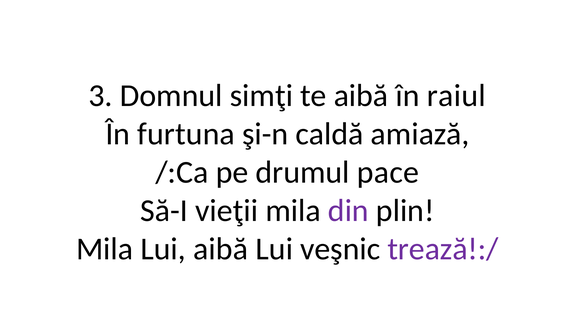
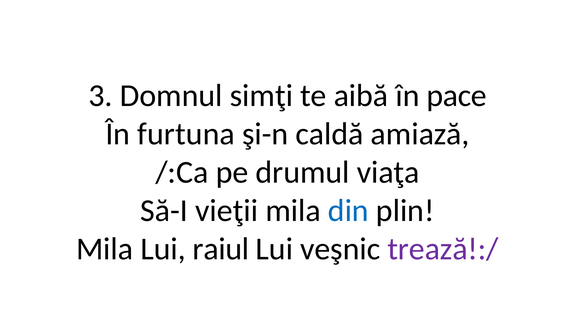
raiul: raiul -> pace (457, 96)
pace: pace -> viaţa (388, 173)
din colour: purple -> blue (348, 211)
Lui aibă: aibă -> raiul (221, 249)
